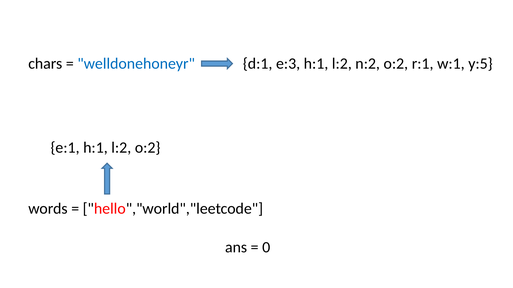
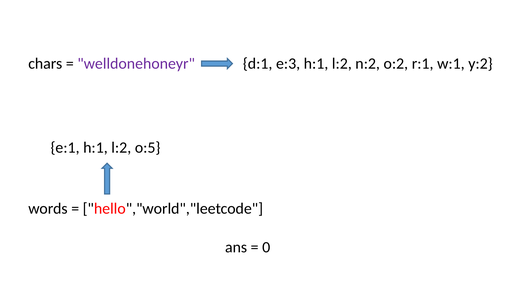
welldonehoneyr colour: blue -> purple (136, 64)
y:5: y:5 -> y:2 (480, 64)
l:2 o:2: o:2 -> o:5 (148, 148)
